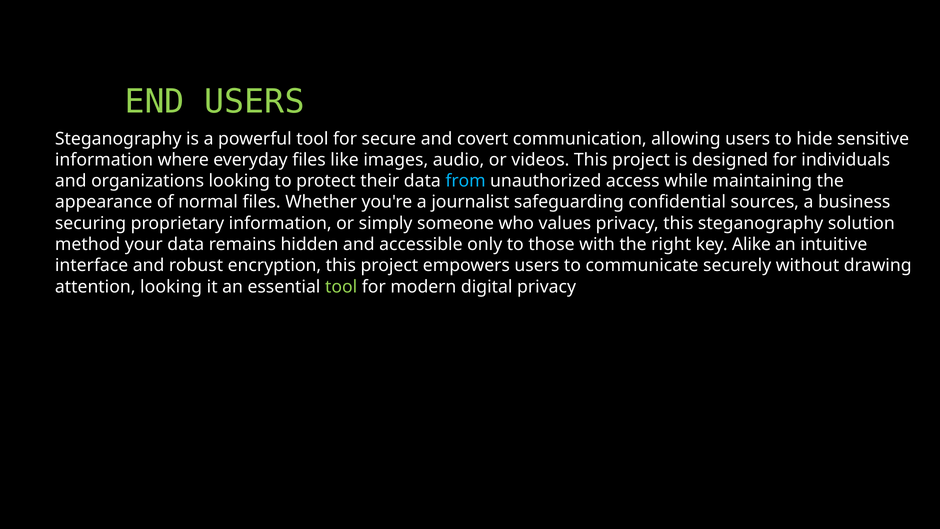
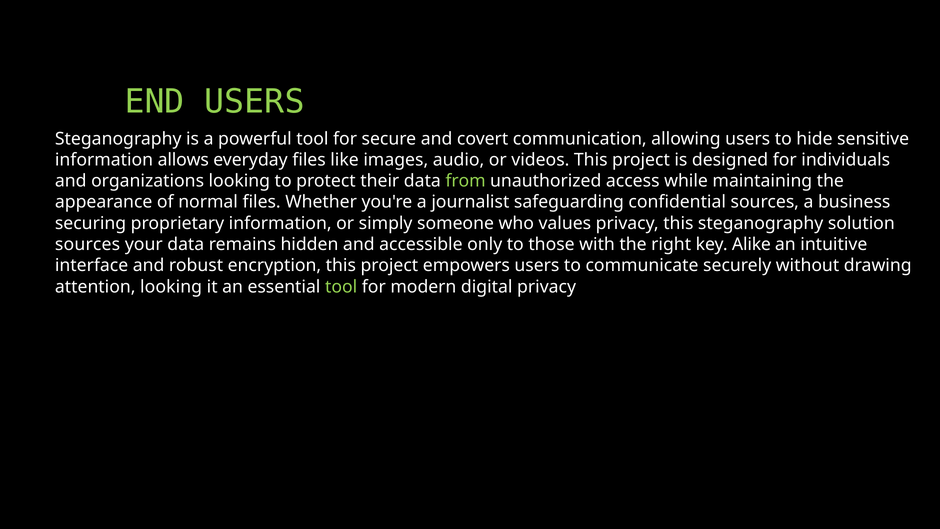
where: where -> allows (183, 160)
from colour: light blue -> light green (466, 181)
method: method -> sources (88, 244)
